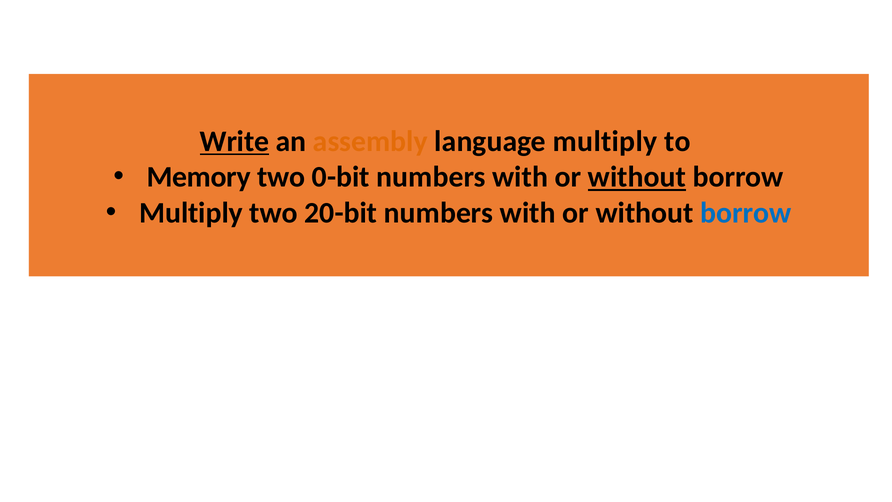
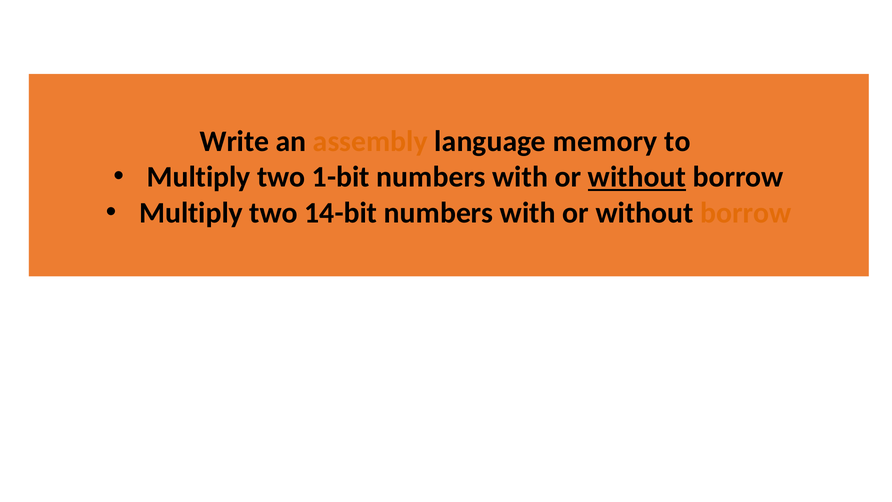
Write underline: present -> none (234, 141)
language multiply: multiply -> memory (605, 141)
Memory: Memory -> Multiply (199, 177)
0-bit: 0-bit -> 1-bit (341, 177)
20-bit: 20-bit -> 14-bit (341, 213)
borrow colour: blue -> orange (746, 213)
